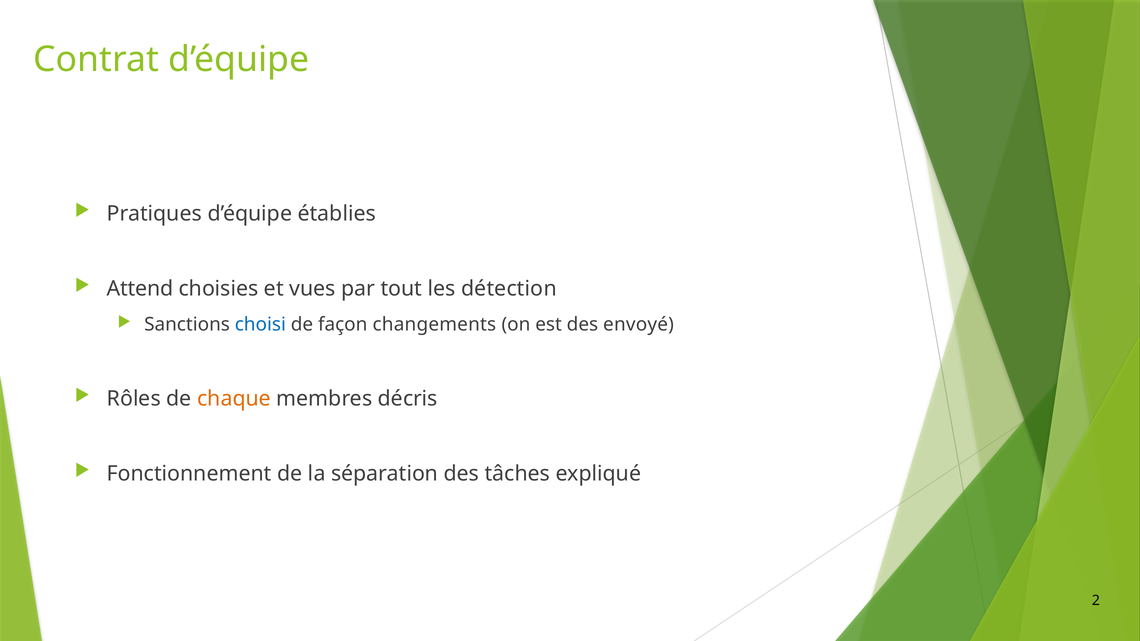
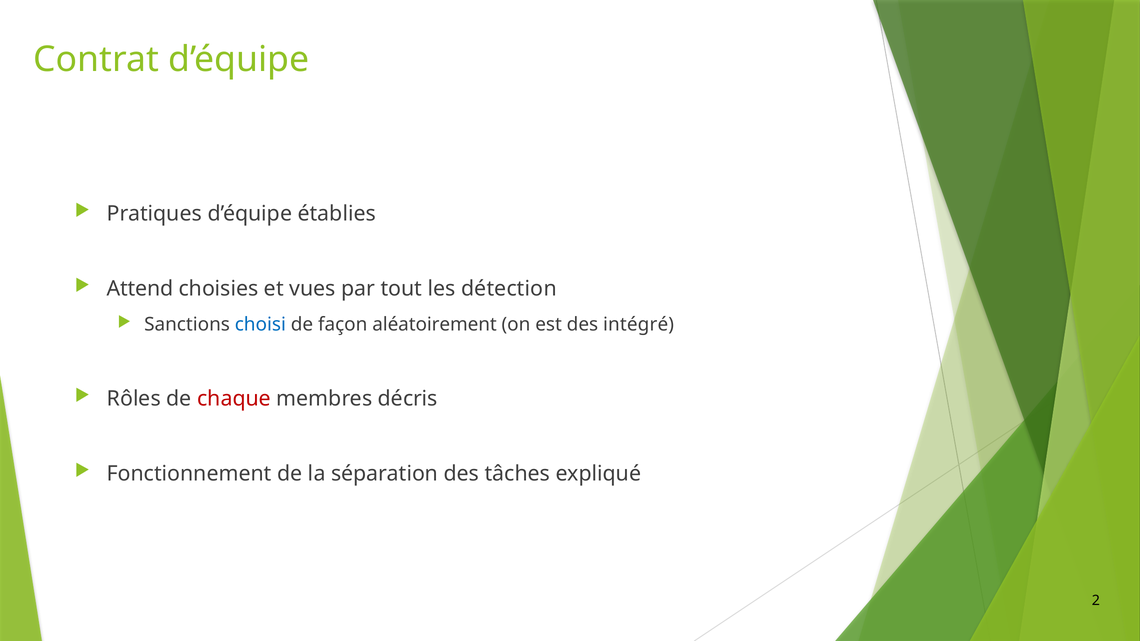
changements: changements -> aléatoirement (435, 325)
envoyé: envoyé -> intégré (639, 325)
chaque colour: orange -> red (234, 399)
